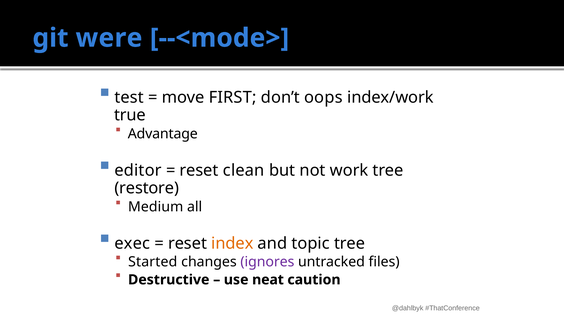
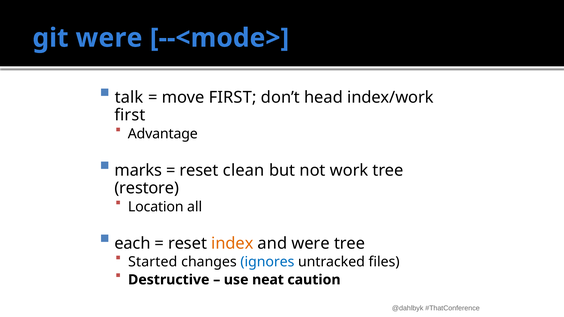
test: test -> talk (129, 97)
oops: oops -> head (323, 97)
true: true -> first (130, 115)
editor: editor -> marks (138, 170)
Medium: Medium -> Location (156, 207)
exec: exec -> each (133, 243)
and topic: topic -> were (311, 243)
ignores colour: purple -> blue (267, 262)
